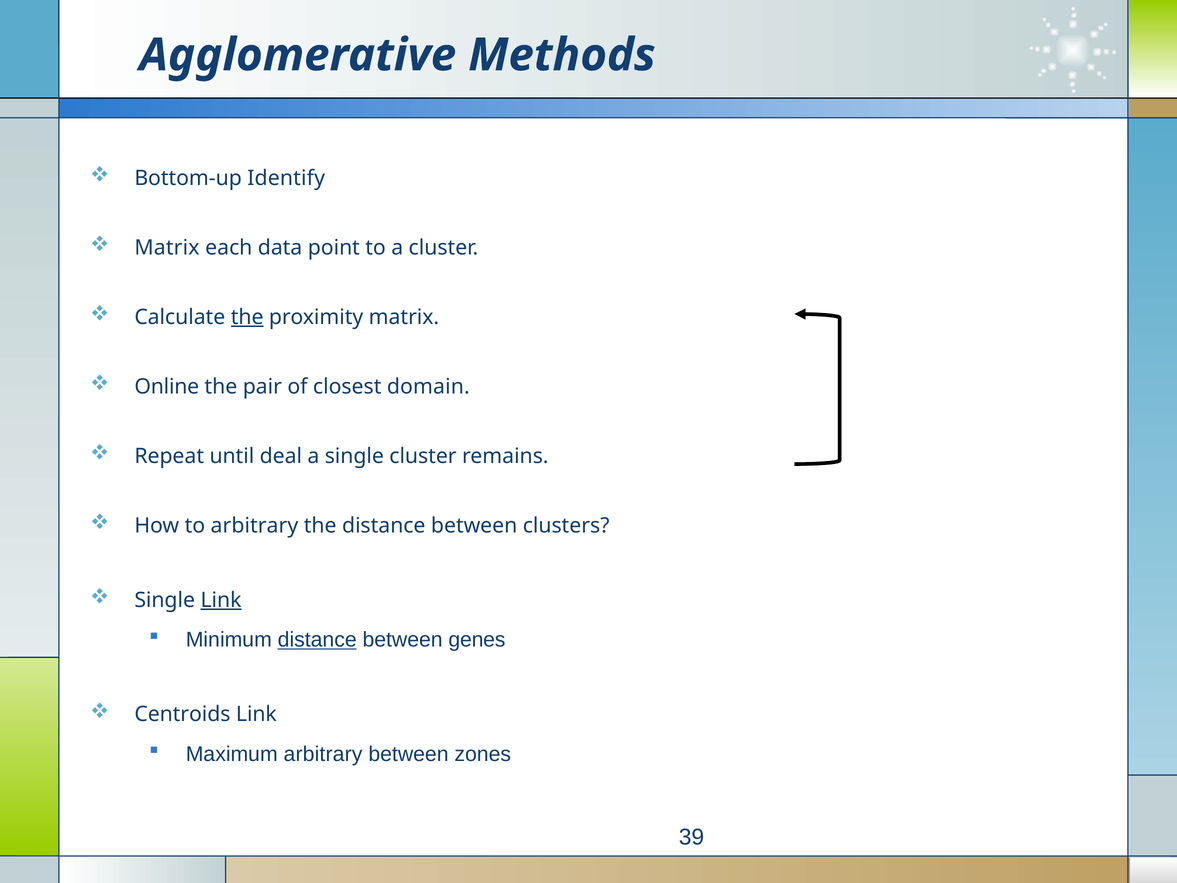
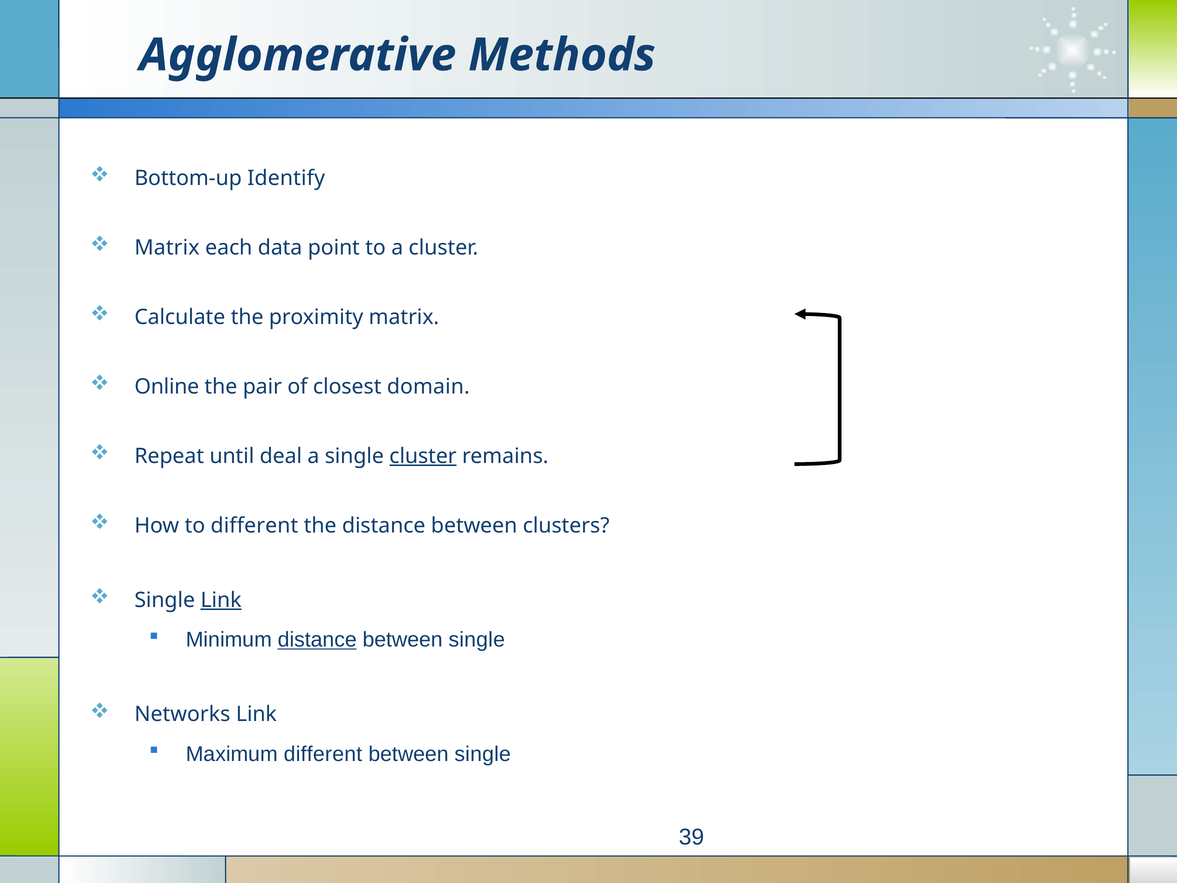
the underline: present -> none (247, 317)
cluster underline: none -> present (423, 456)
to arbitrary: arbitrary -> different (254, 525)
genes: genes -> single (477, 640)
Centroids: Centroids -> Networks (182, 714)
Maximum arbitrary: arbitrary -> different (323, 754)
zones: zones -> single (483, 754)
